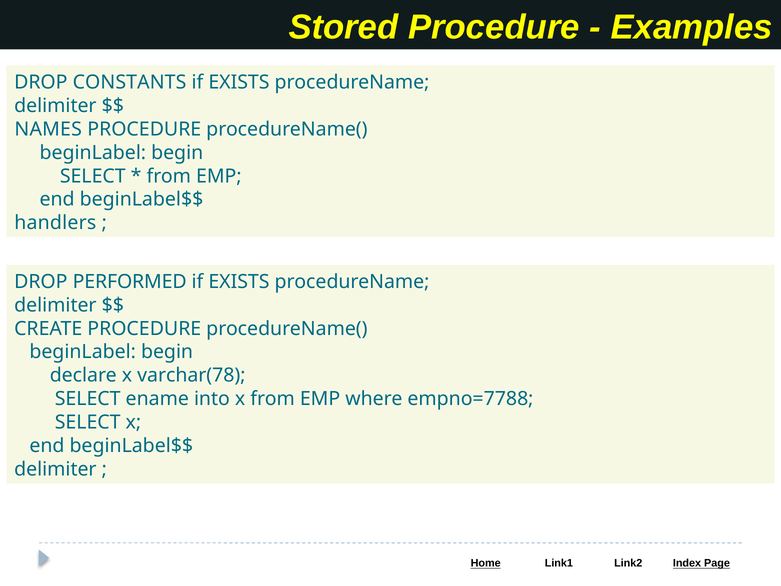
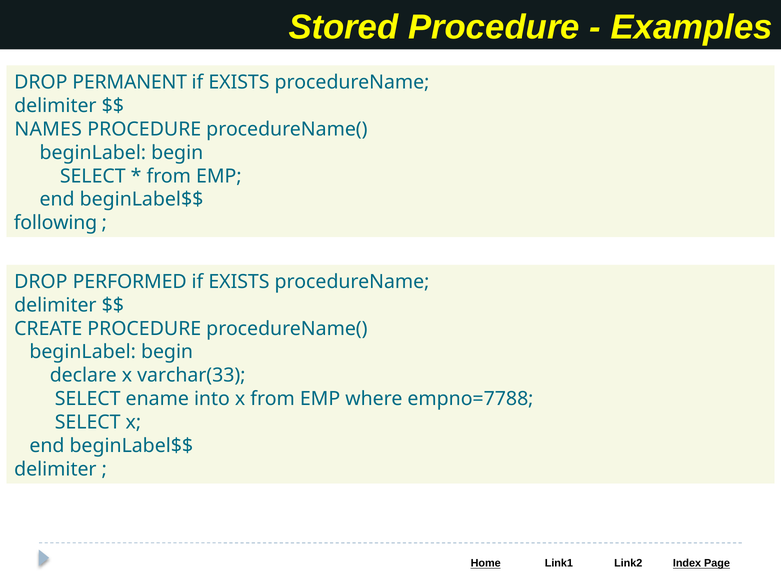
CONSTANTS: CONSTANTS -> PERMANENT (130, 82)
handlers: handlers -> following (55, 223)
varchar(78: varchar(78 -> varchar(33 (191, 375)
